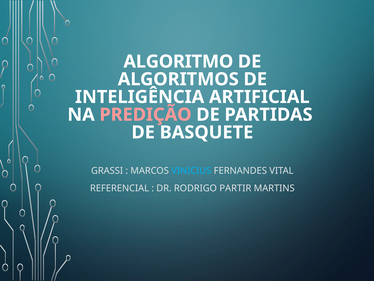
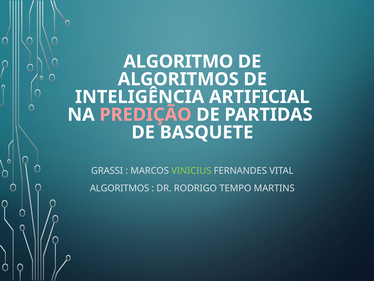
VINICIUS colour: light blue -> light green (191, 171)
REFERENCIAL: REFERENCIAL -> ALGORITMOS (120, 188)
PARTIR: PARTIR -> TEMPO (235, 188)
